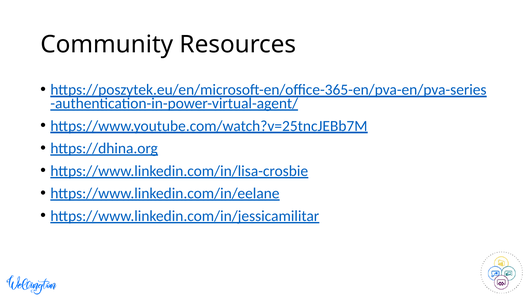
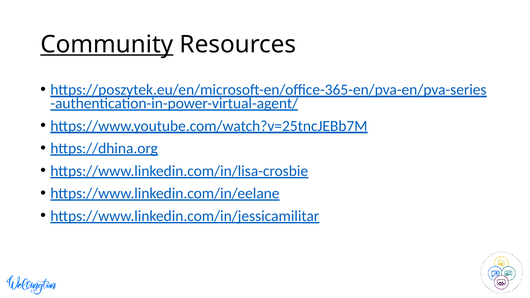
Community underline: none -> present (107, 45)
